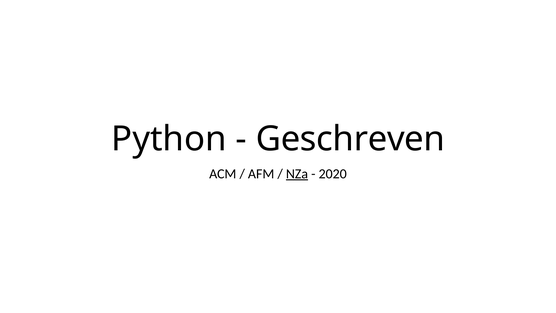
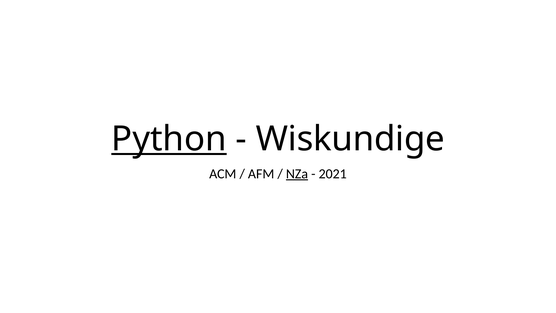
Python underline: none -> present (169, 139)
Geschreven: Geschreven -> Wiskundige (350, 139)
2020: 2020 -> 2021 (333, 174)
